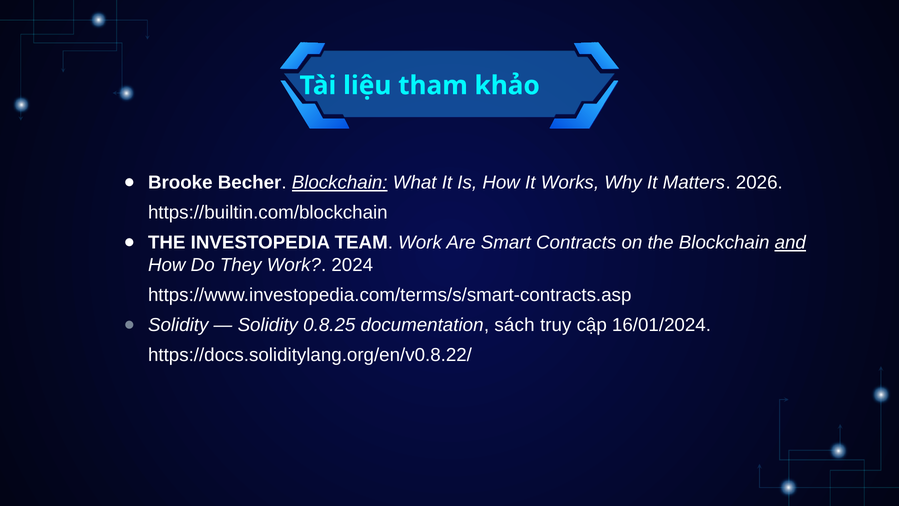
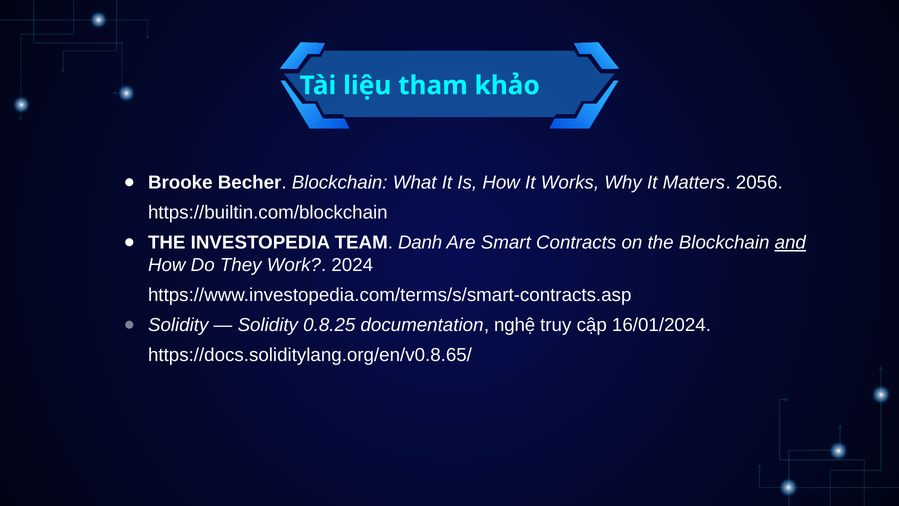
Blockchain underline: present -> none (340, 183)
2026: 2026 -> 2056 (759, 183)
TEAM Work: Work -> Danh (420, 243)
sách: sách -> nghệ (515, 325)
https://docs.soliditylang.org/en/v0.8.22/: https://docs.soliditylang.org/en/v0.8.22/ -> https://docs.soliditylang.org/en/v0.8.65/ (310, 355)
